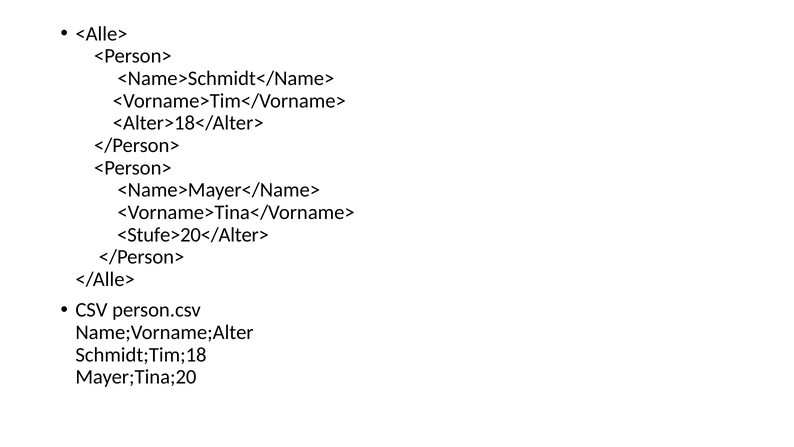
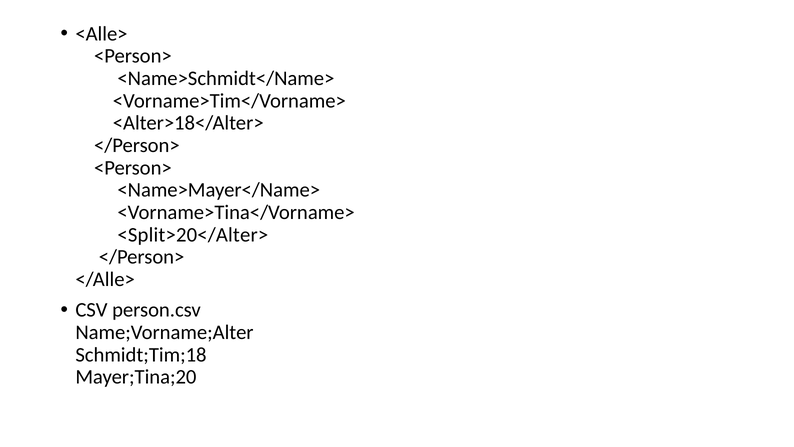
<Stufe>20</Alter>: <Stufe>20</Alter> -> <Split>20</Alter> (193, 235)
